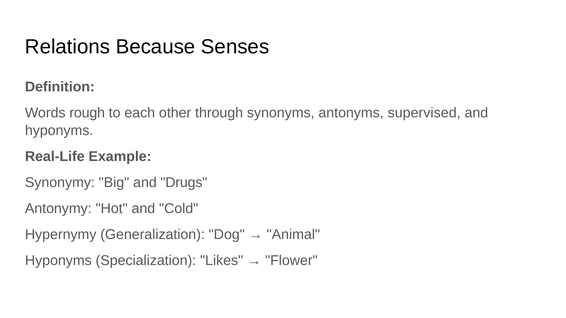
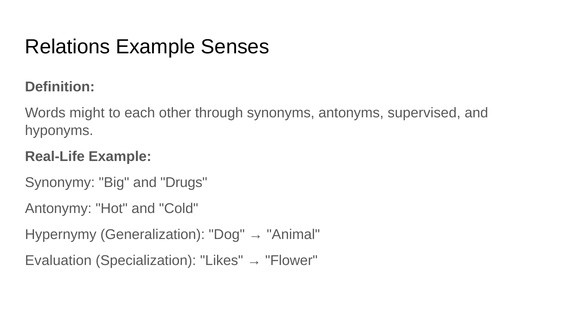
Relations Because: Because -> Example (156, 47)
rough: rough -> might (87, 113)
Hyponyms: Hyponyms -> Evaluation (58, 261)
